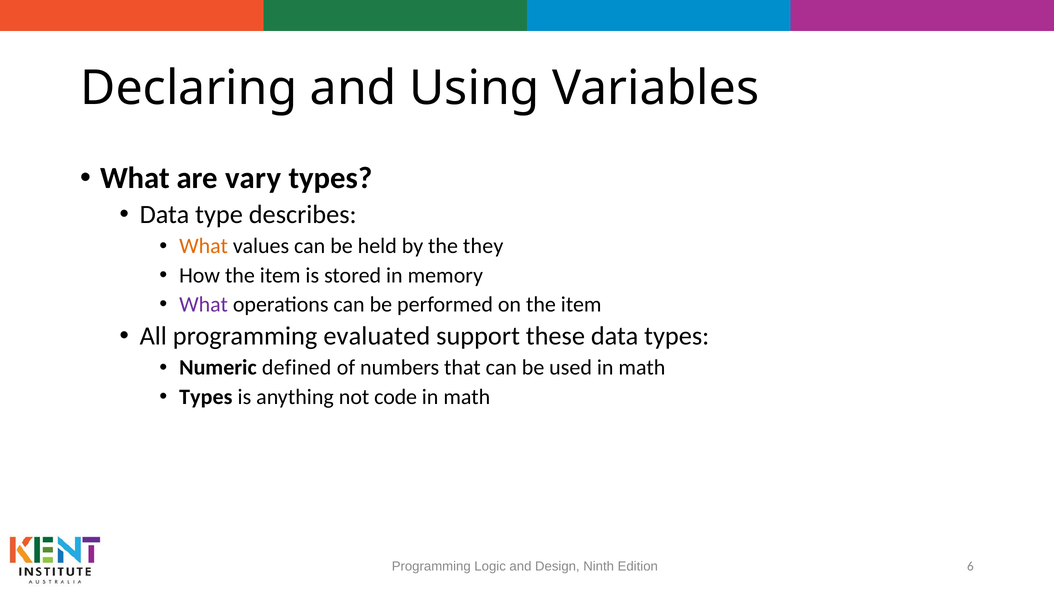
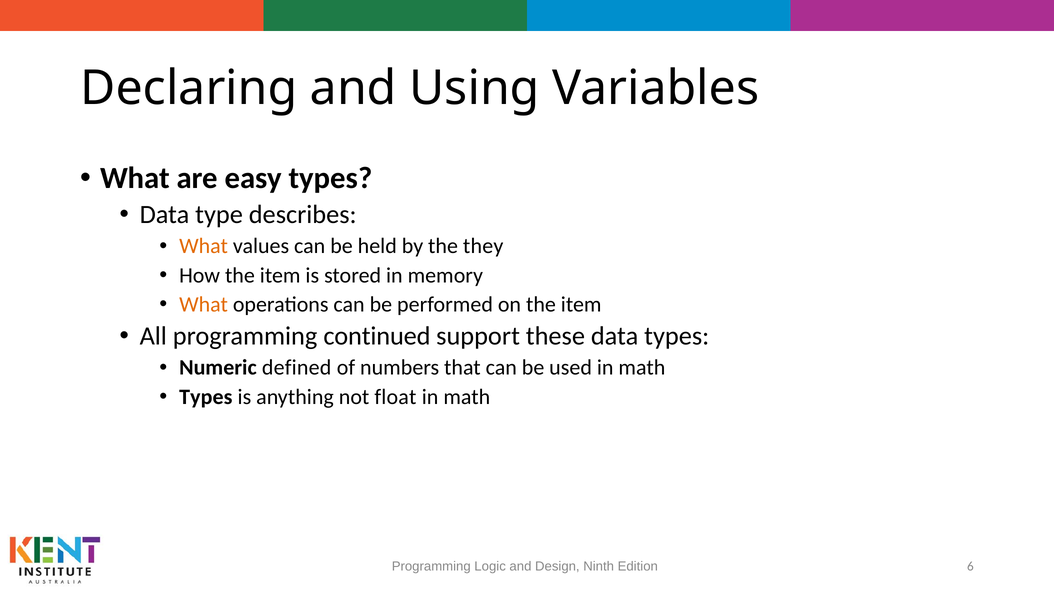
vary: vary -> easy (253, 178)
What colour: purple -> orange (204, 304)
evaluated: evaluated -> continued (377, 336)
code: code -> float (395, 397)
